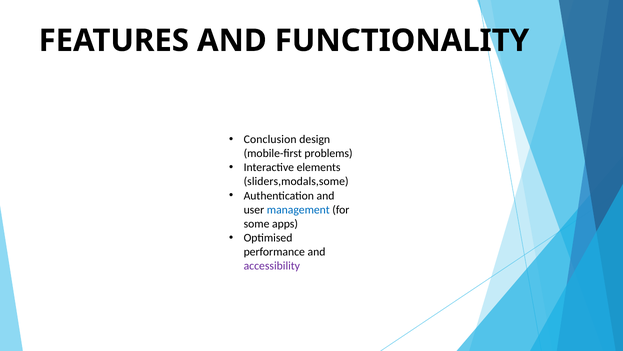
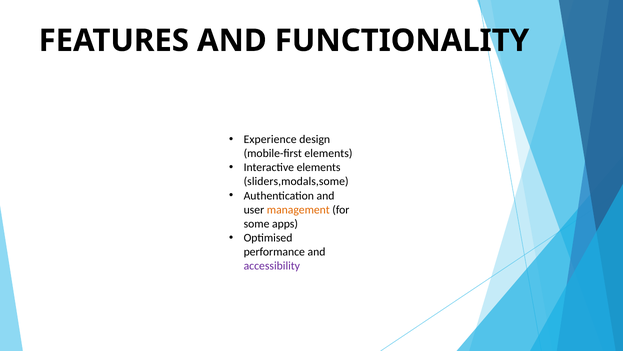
Conclusion: Conclusion -> Experience (270, 139)
mobile-first problems: problems -> elements (328, 153)
management colour: blue -> orange (298, 209)
